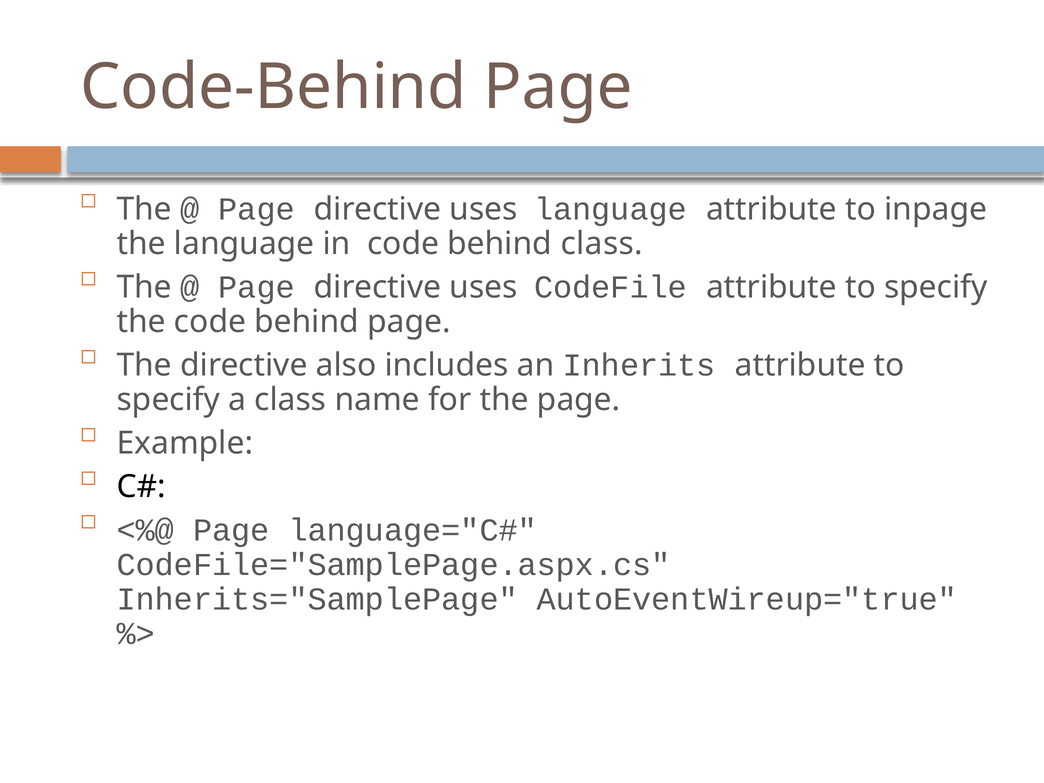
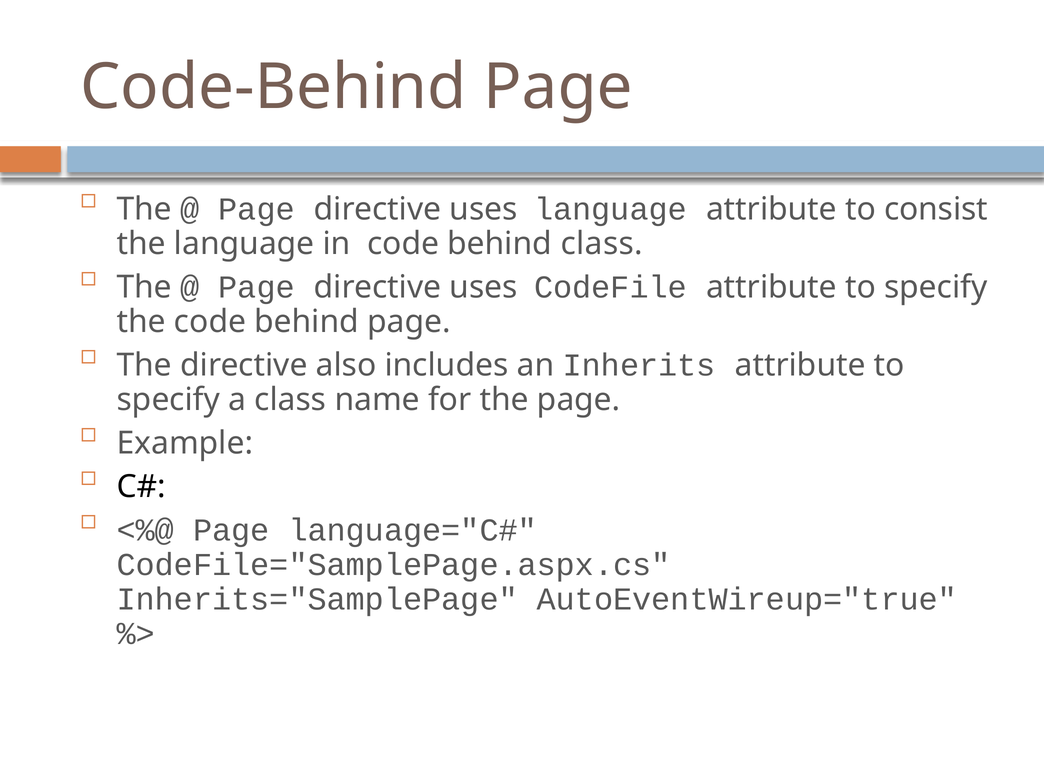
inpage: inpage -> consist (936, 209)
